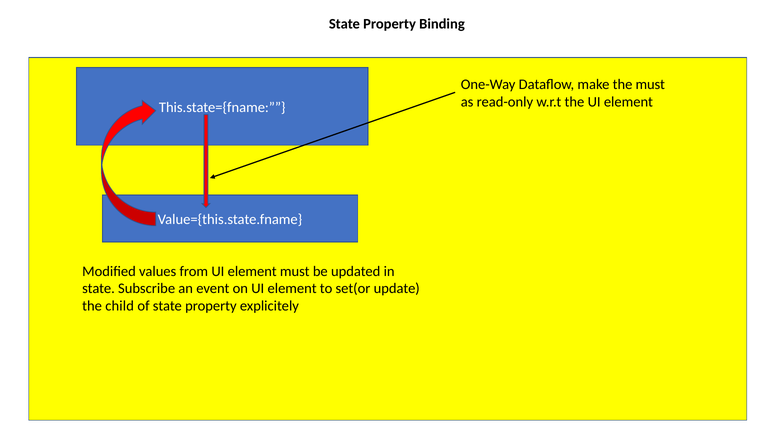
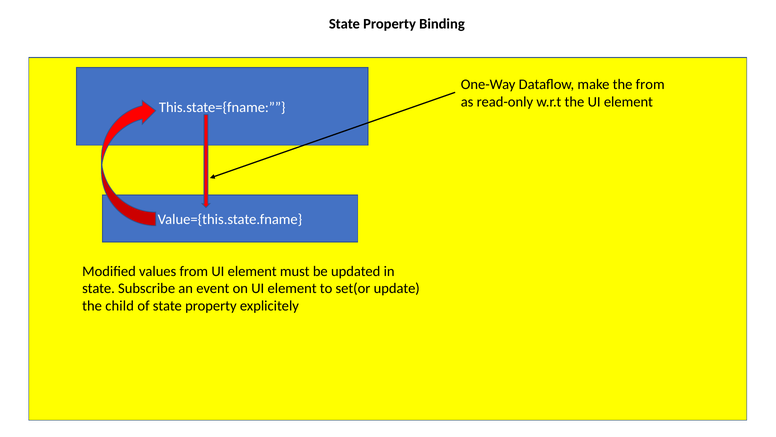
the must: must -> from (650, 85)
